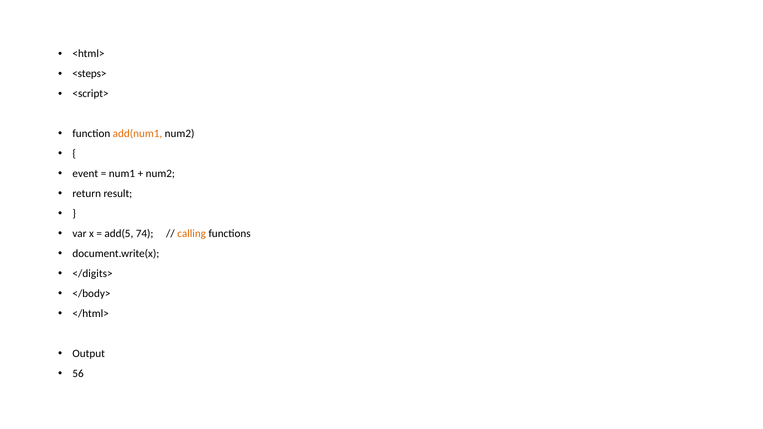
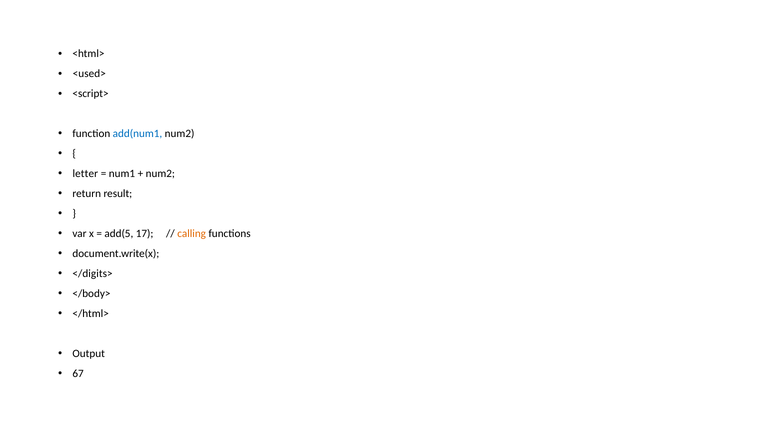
<steps>: <steps> -> <used> (89, 74)
add(num1 colour: orange -> blue (137, 134)
event: event -> letter (85, 174)
74: 74 -> 17 (145, 234)
56: 56 -> 67 (78, 374)
